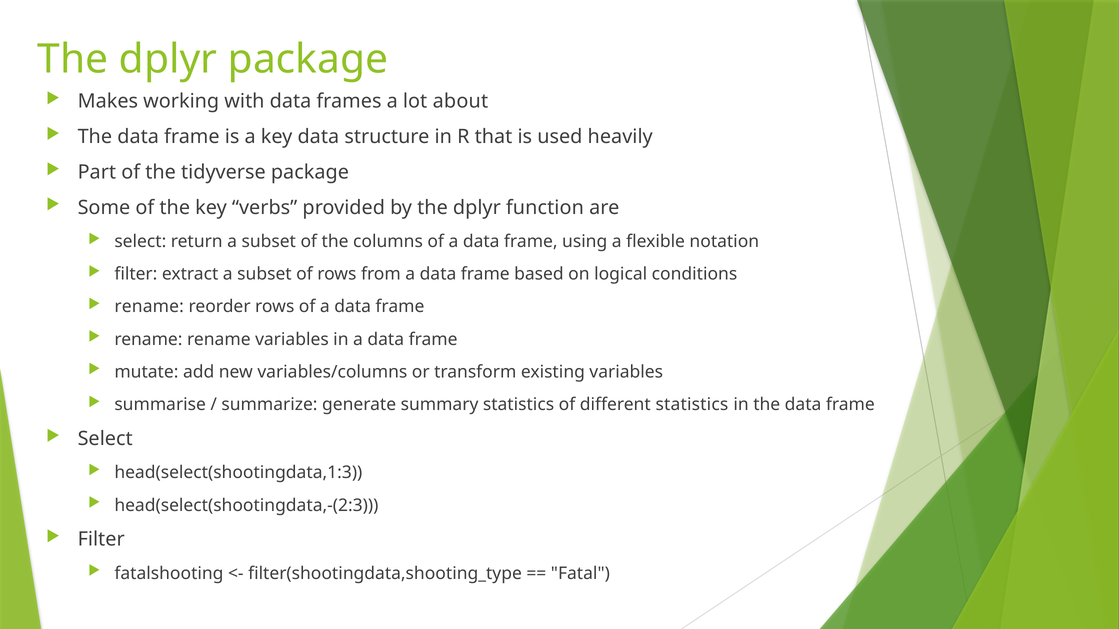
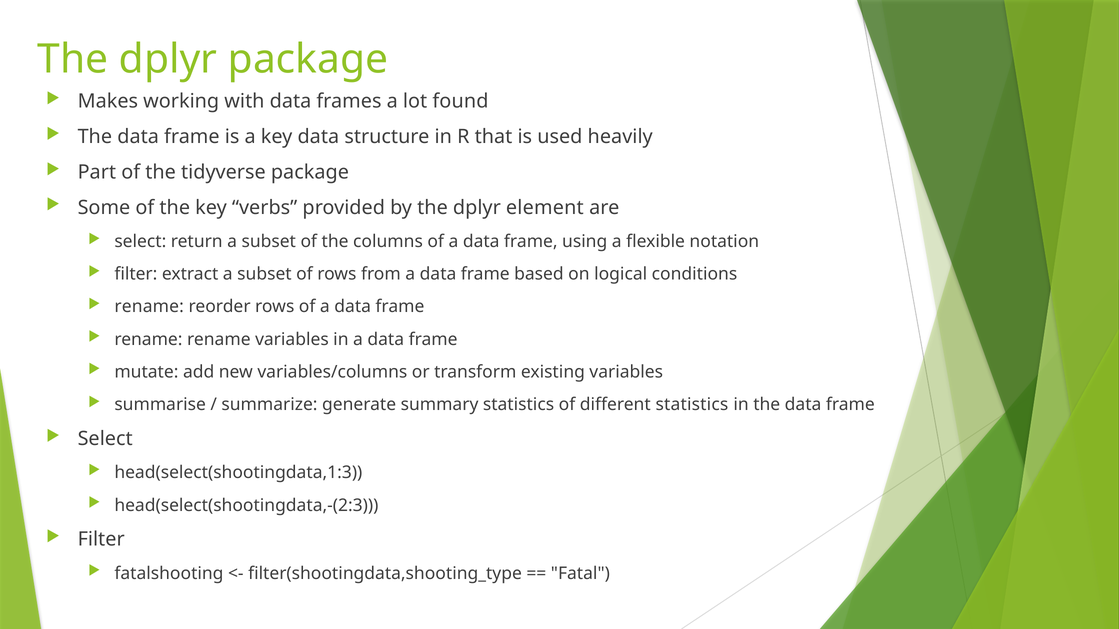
about: about -> found (460, 101)
function: function -> element (545, 208)
